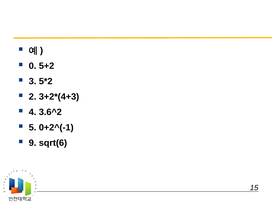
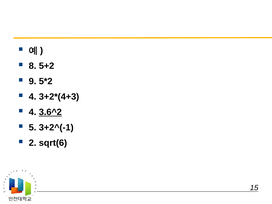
0: 0 -> 8 (33, 66)
3: 3 -> 9 (33, 81)
2: 2 -> 4 (33, 97)
3.6^2 underline: none -> present (50, 112)
0+2^(-1: 0+2^(-1 -> 3+2^(-1 (56, 128)
9: 9 -> 2 (33, 143)
